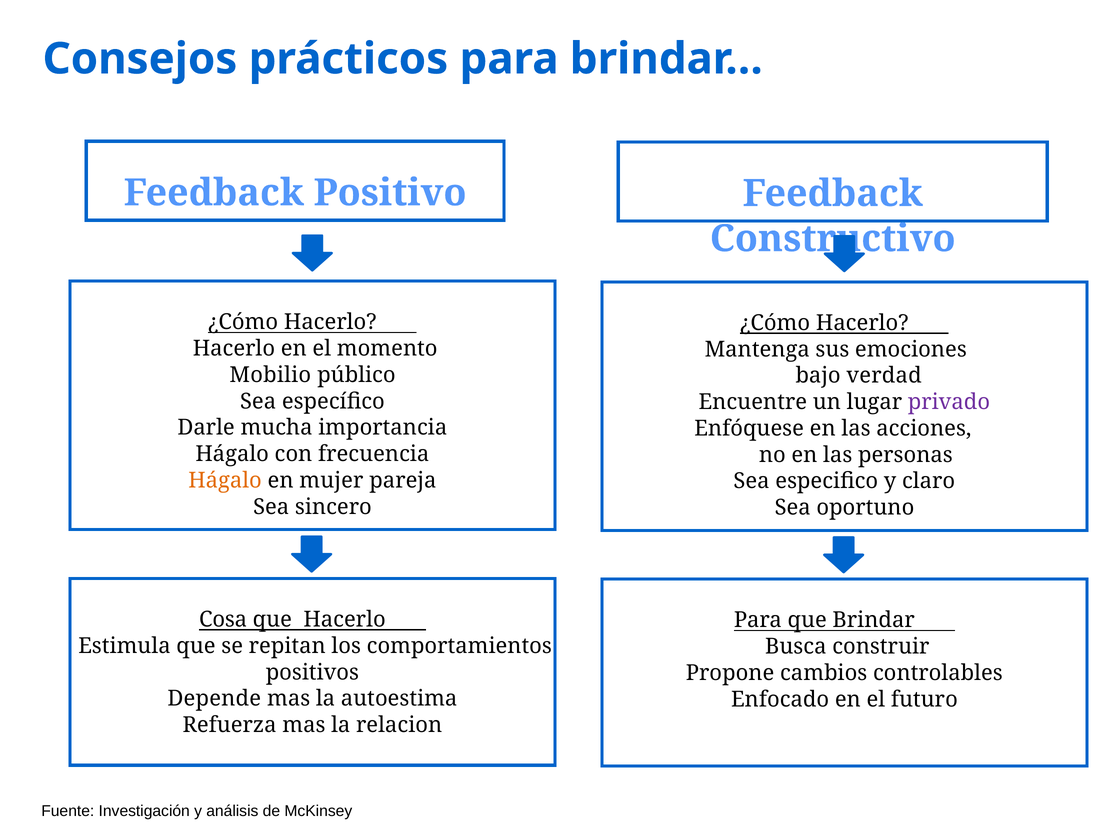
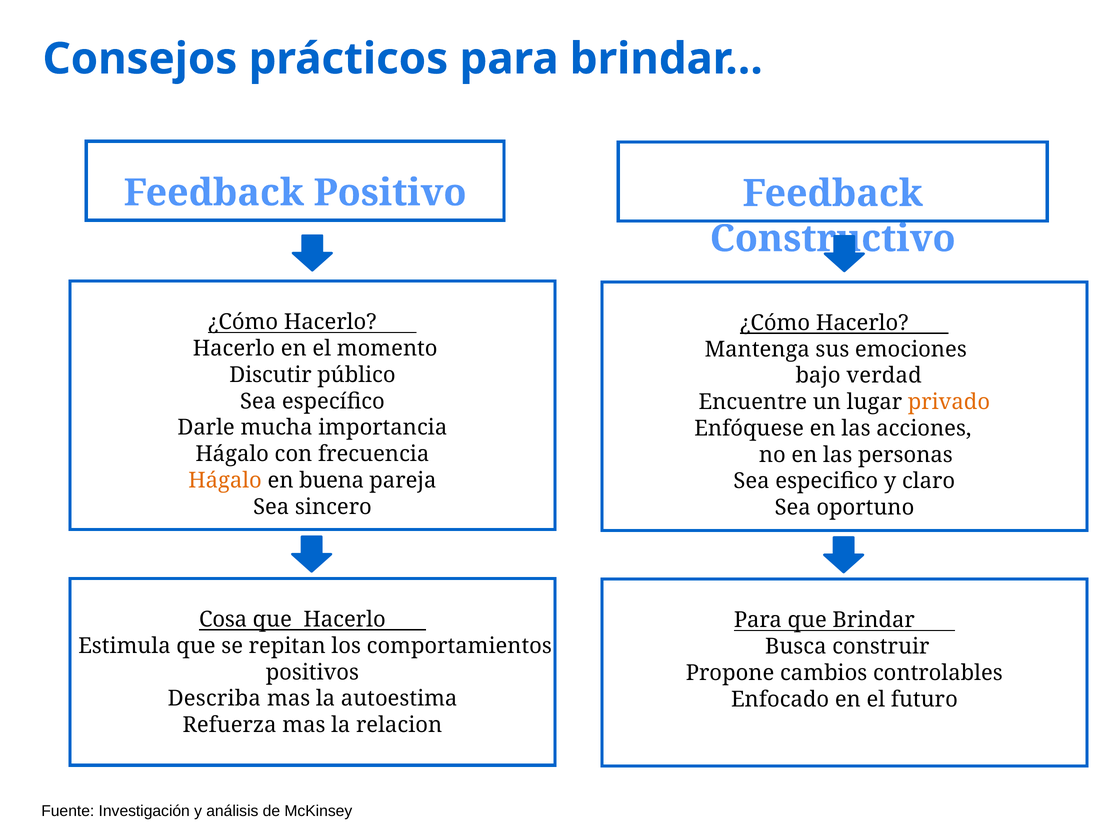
Mobilio: Mobilio -> Discutir (270, 375)
privado colour: purple -> orange (949, 402)
mujer: mujer -> buena (332, 481)
Depende: Depende -> Describa (214, 699)
